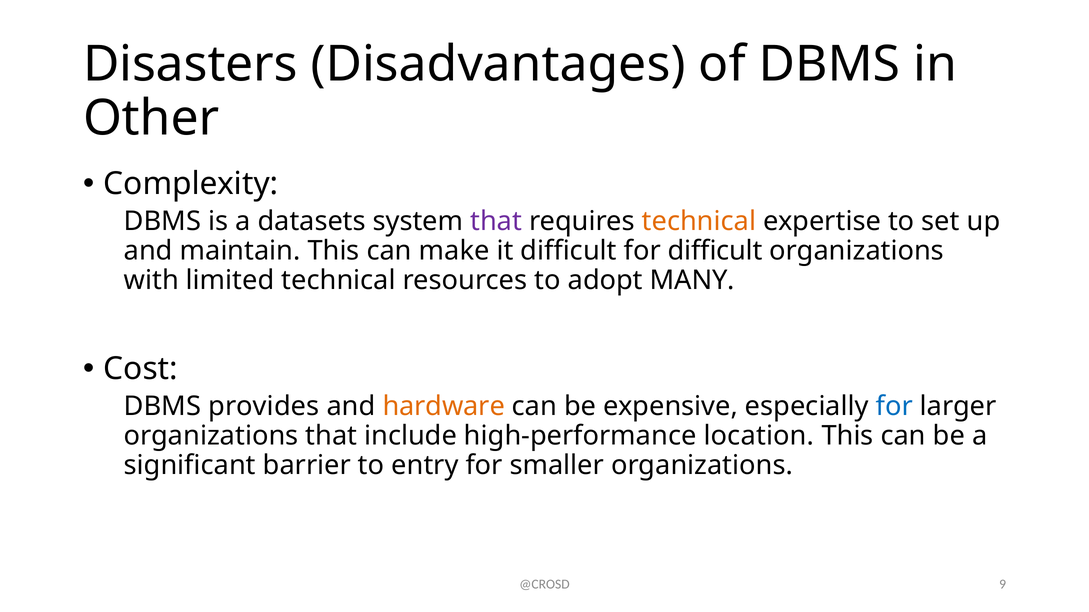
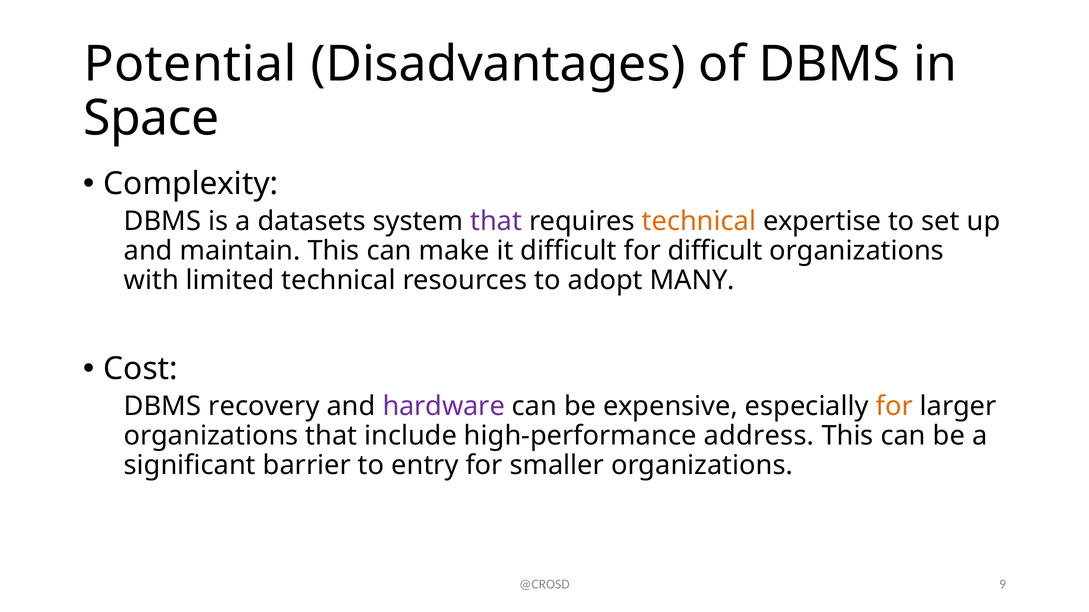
Disasters: Disasters -> Potential (190, 64)
Other: Other -> Space (151, 118)
provides: provides -> recovery (264, 407)
hardware colour: orange -> purple (444, 407)
for colour: blue -> orange (894, 407)
location: location -> address (759, 436)
